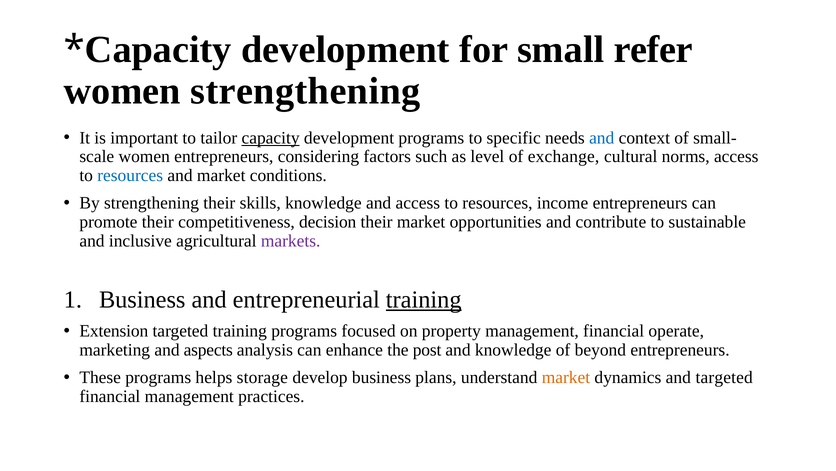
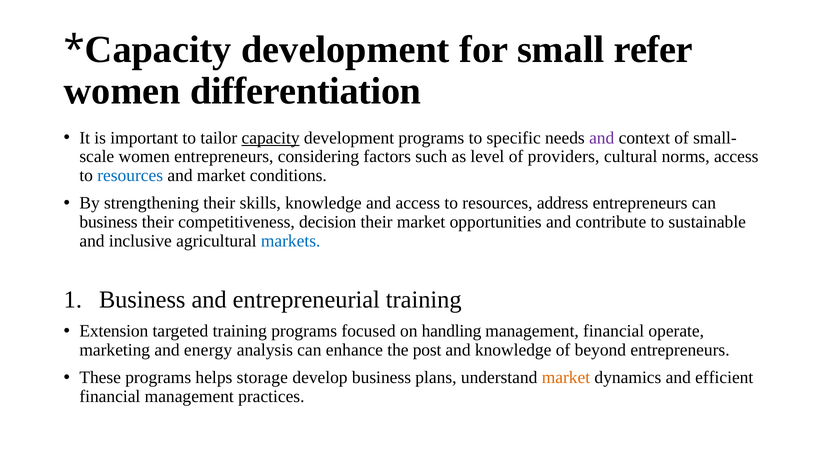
women strengthening: strengthening -> differentiation (306, 91)
and colour: blue -> purple (602, 138)
exchange: exchange -> providers (564, 156)
income: income -> address (563, 203)
promote: promote -> business (108, 222)
markets colour: purple -> blue (291, 241)
training underline: present -> none (424, 299)
property: property -> handling (452, 331)
aspects: aspects -> energy (208, 349)
and targeted: targeted -> efficient (724, 377)
